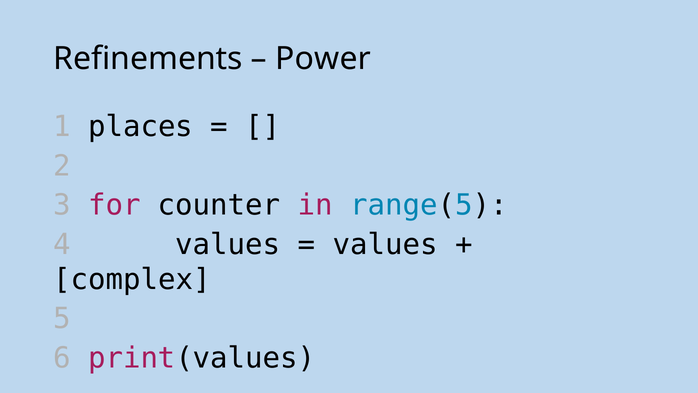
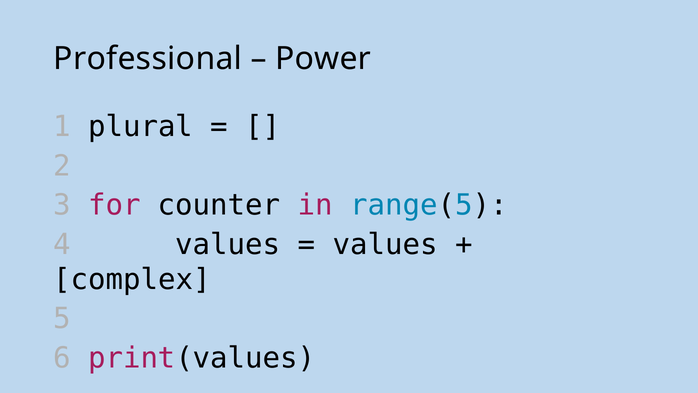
Refinements: Refinements -> Professional (148, 59)
places: places -> plural (141, 127)
